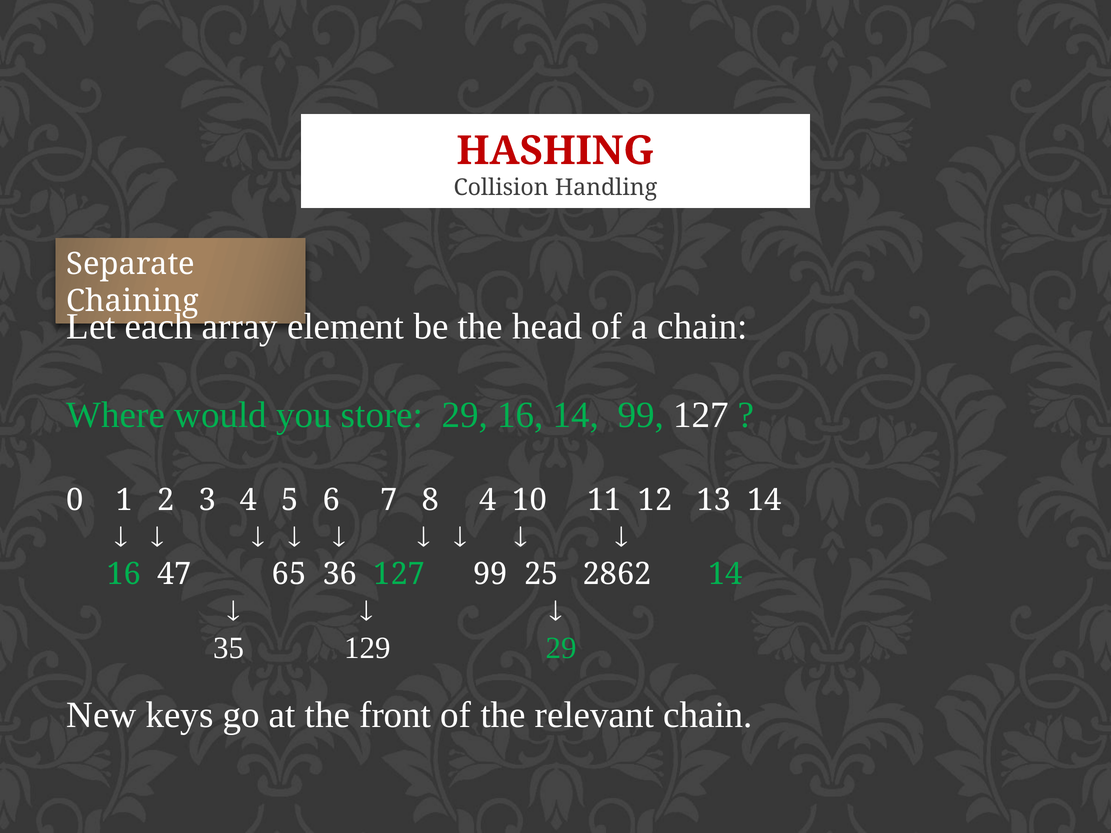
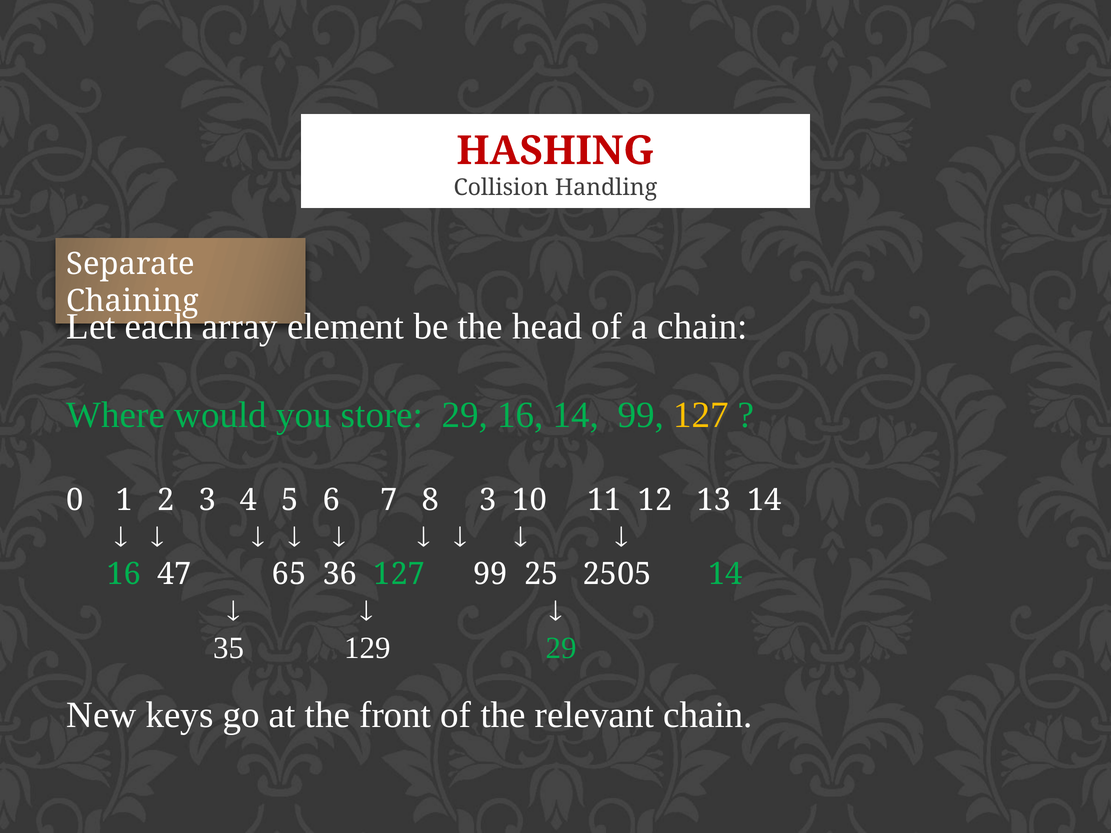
127 colour: white -> yellow (701, 415)
8 4: 4 -> 3 (488, 500)
2862: 2862 -> 2505 (617, 574)
